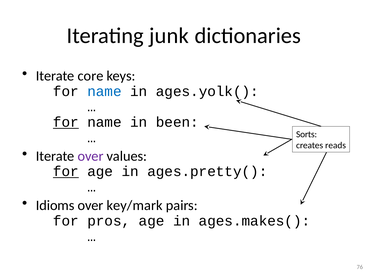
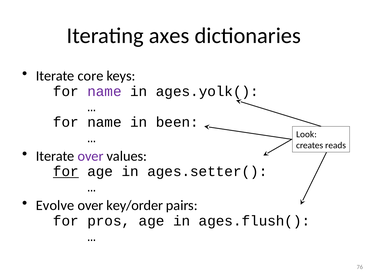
junk: junk -> axes (169, 36)
name colour: blue -> purple (104, 91)
for underline: present -> none (66, 122)
Sorts: Sorts -> Look (306, 134)
ages.pretty(: ages.pretty( -> ages.setter( (207, 172)
Idioms: Idioms -> Evolve (55, 205)
key/mark: key/mark -> key/order (135, 205)
ages.makes(: ages.makes( -> ages.flush( (254, 221)
